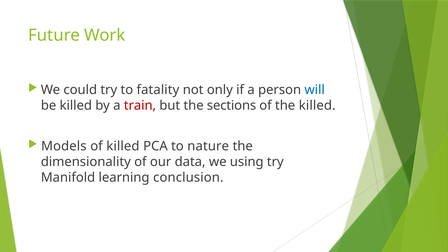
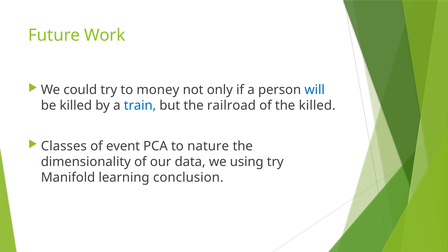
fatality: fatality -> money (158, 90)
train colour: red -> blue (140, 105)
sections: sections -> railroad (231, 105)
Models: Models -> Classes (64, 146)
of killed: killed -> event (123, 146)
